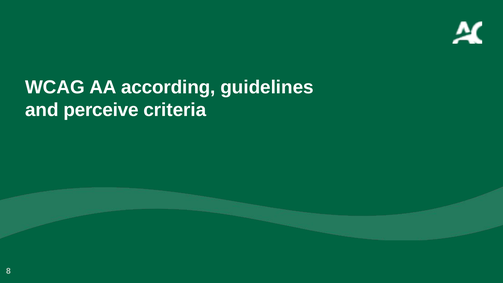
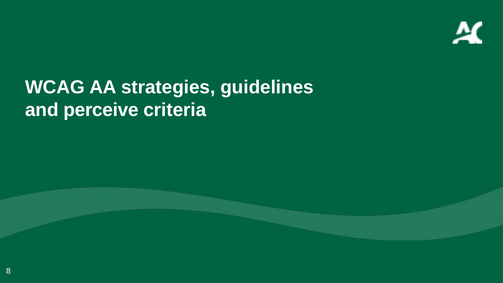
according: according -> strategies (168, 87)
